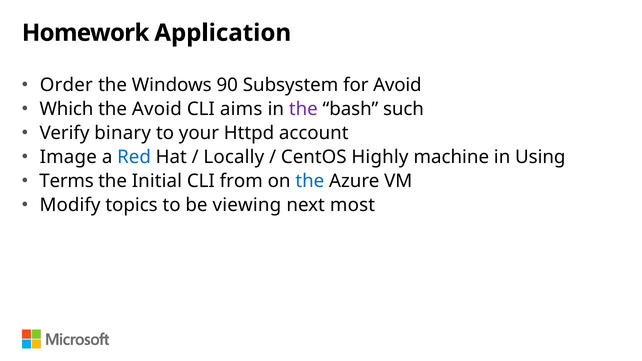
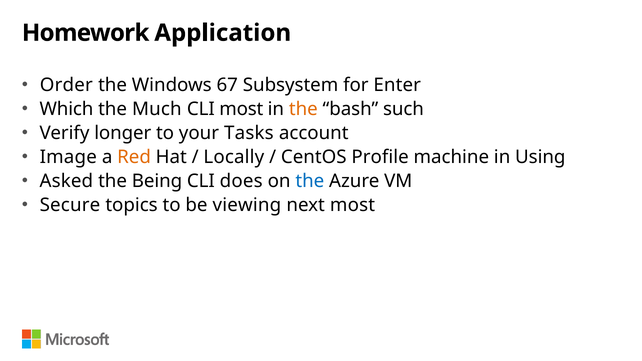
90: 90 -> 67 (227, 85)
for Avoid: Avoid -> Enter (397, 85)
the Avoid: Avoid -> Much (157, 109)
CLI aims: aims -> most (241, 109)
the colour: purple -> orange (303, 109)
binary: binary -> longer (123, 133)
Httpd: Httpd -> Tasks (249, 133)
Red colour: blue -> orange (134, 157)
Highly: Highly -> Profile (380, 157)
Terms: Terms -> Asked (66, 181)
Initial: Initial -> Being (157, 181)
from: from -> does (241, 181)
Modify: Modify -> Secure (70, 205)
